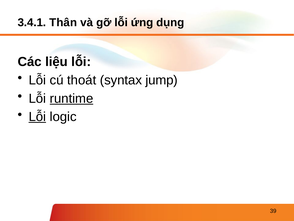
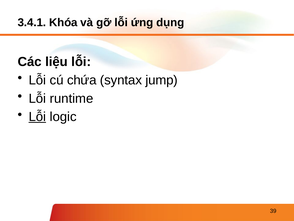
Thân: Thân -> Khóa (63, 22)
thoát: thoát -> chứa (82, 80)
runtime underline: present -> none (72, 98)
